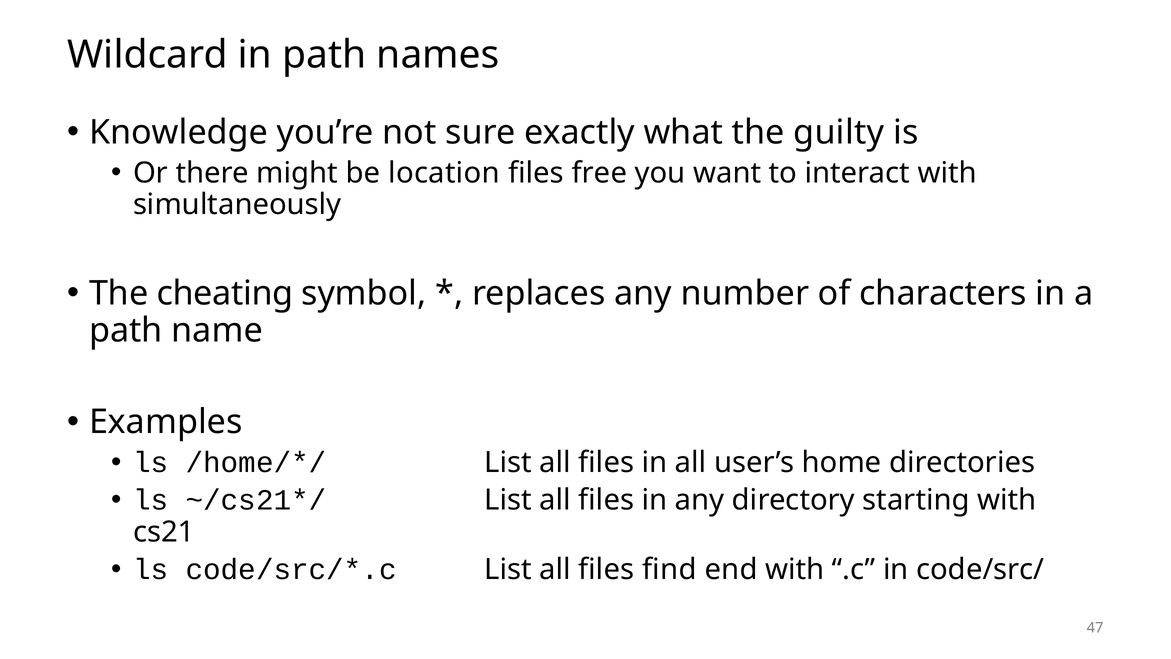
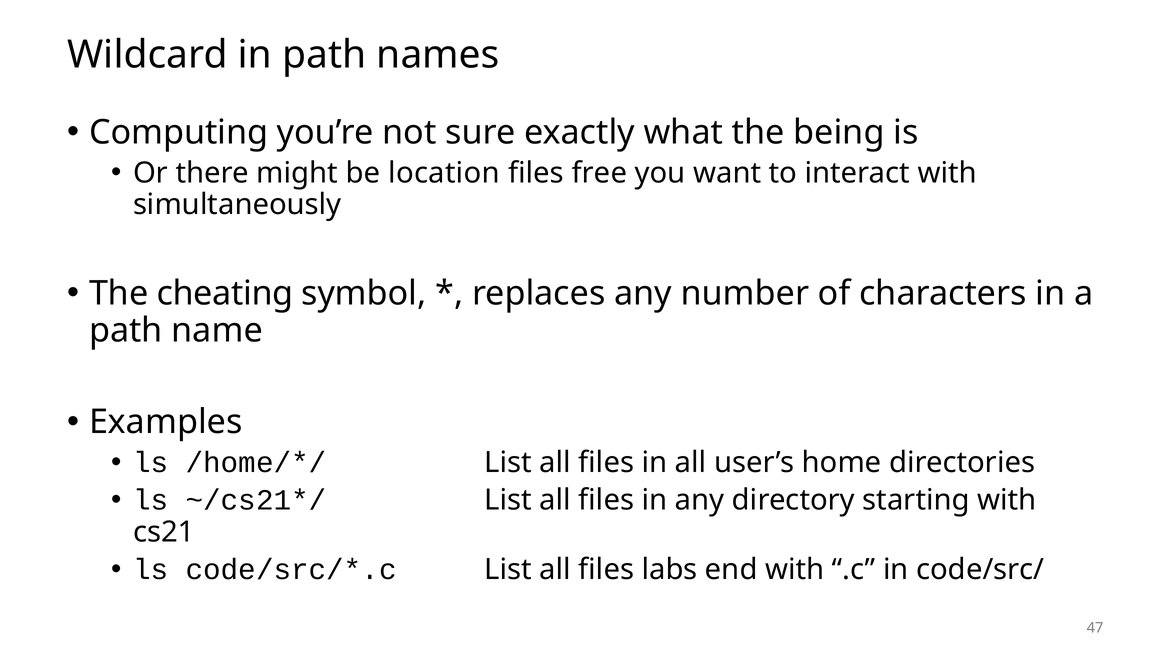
Knowledge: Knowledge -> Computing (179, 132)
guilty: guilty -> being (839, 132)
find: find -> labs (670, 569)
